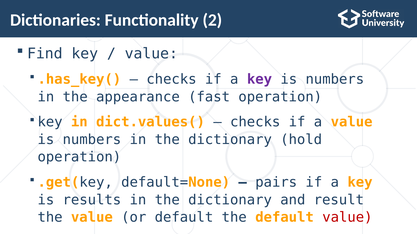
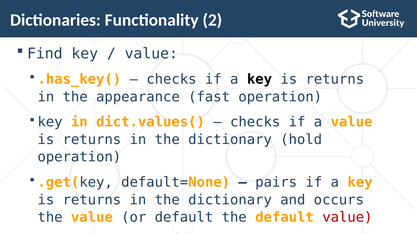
key colour: purple -> black (260, 79)
numbers: numbers -> returns (335, 79)
numbers: numbers -> returns (92, 140)
results: results -> returns (92, 200)
result: result -> occurs (339, 200)
